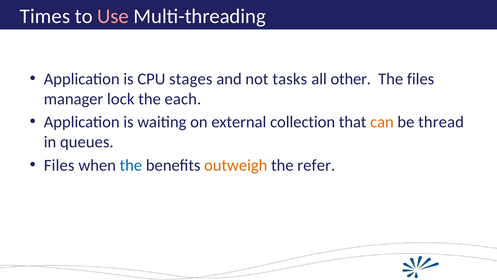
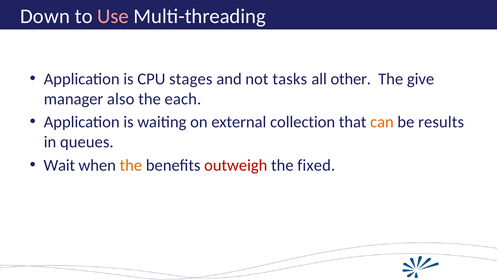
Times: Times -> Down (45, 16)
The files: files -> give (421, 79)
lock: lock -> also (121, 99)
thread: thread -> results (441, 122)
Files: Files -> Wait (59, 165)
the colour: blue -> orange (131, 165)
outweigh colour: orange -> red (236, 165)
refer: refer -> fixed (316, 165)
